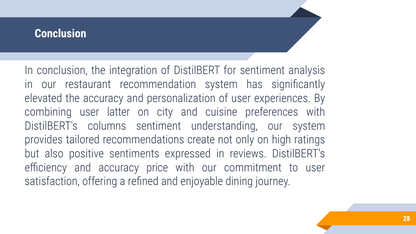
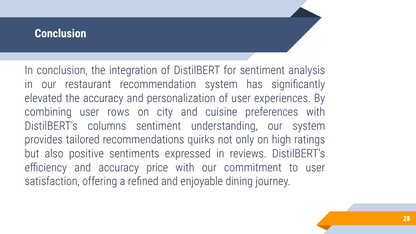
latter: latter -> rows (118, 112)
create: create -> quirks (201, 140)
